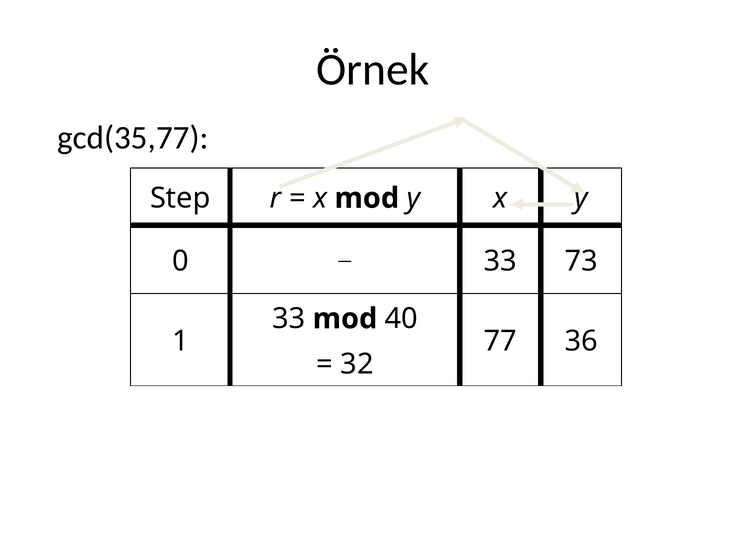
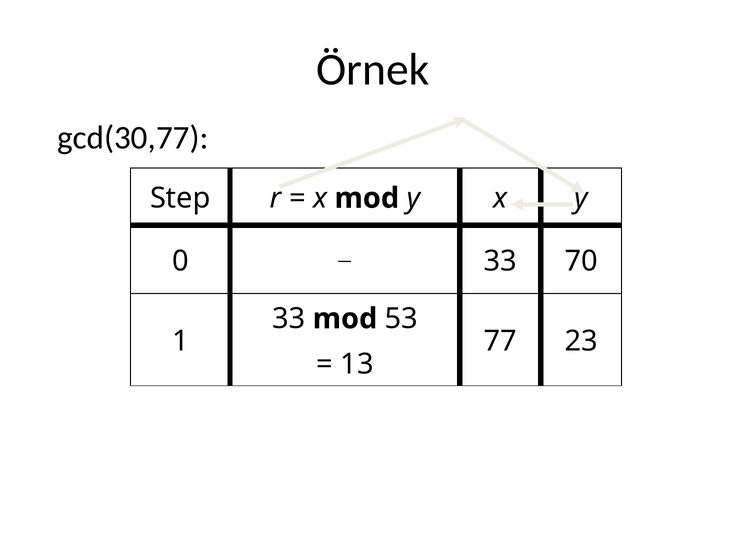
gcd(35,77: gcd(35,77 -> gcd(30,77 (133, 138)
73: 73 -> 70 (581, 261)
40: 40 -> 53 (401, 318)
36: 36 -> 23 (581, 341)
32: 32 -> 13 (357, 364)
